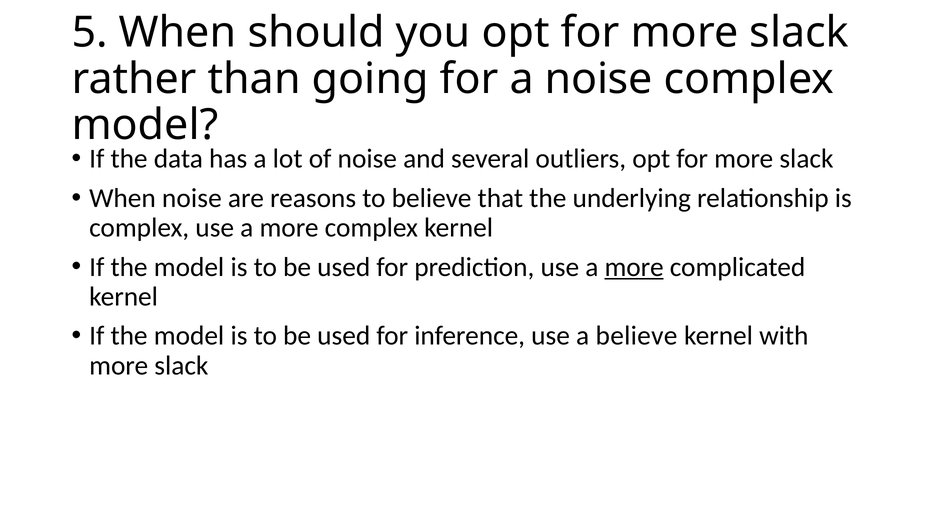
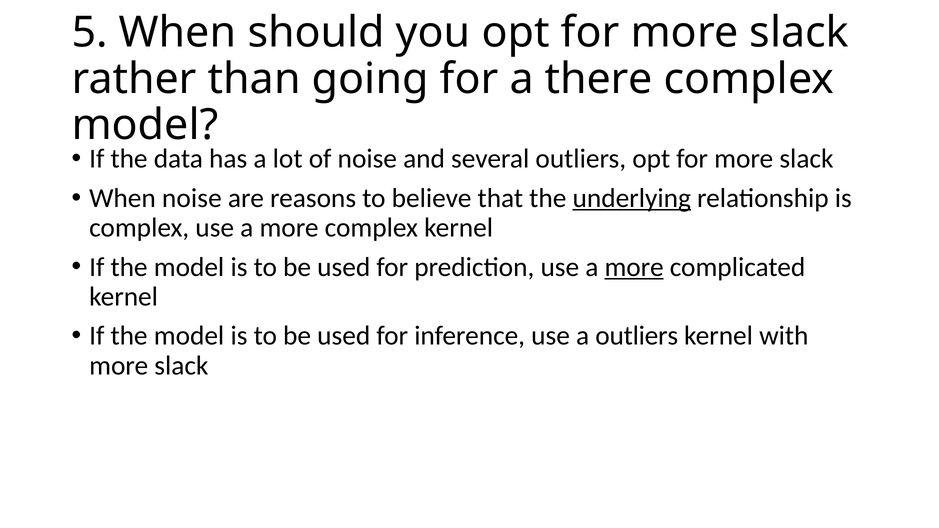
a noise: noise -> there (599, 79)
underlying underline: none -> present (632, 198)
a believe: believe -> outliers (637, 336)
